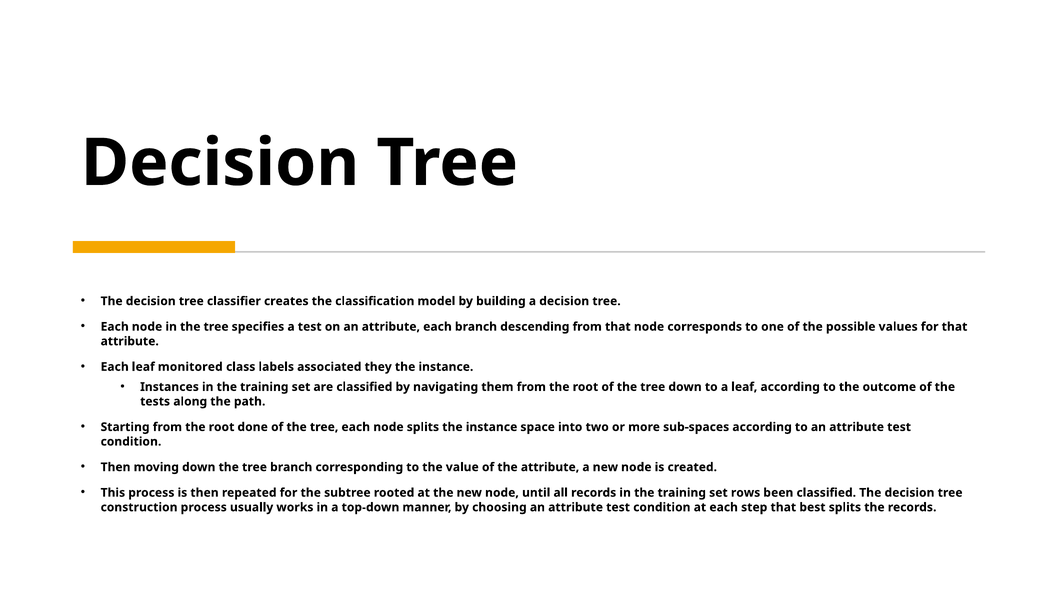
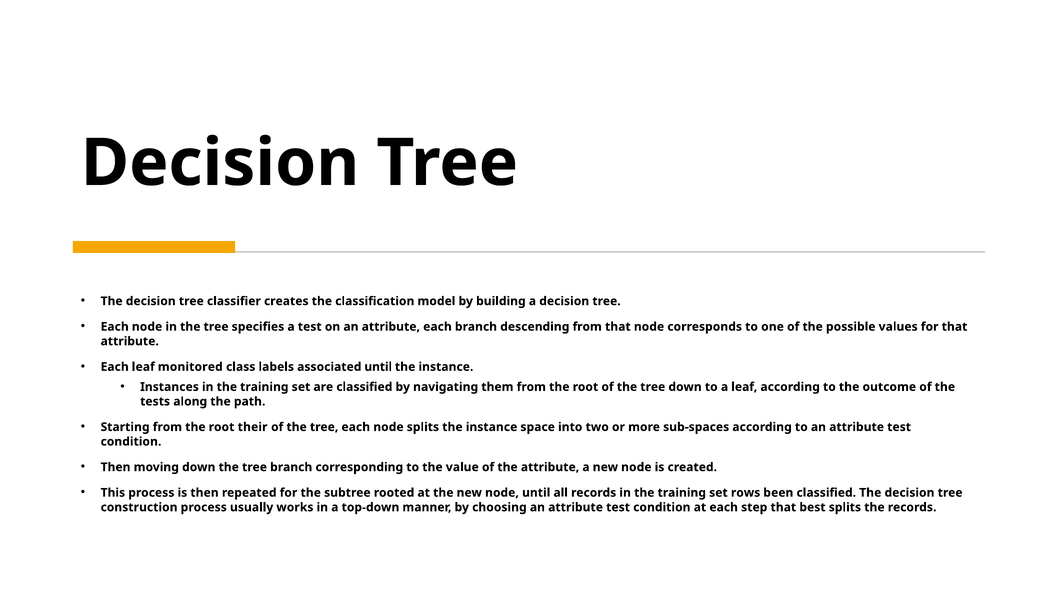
associated they: they -> until (378, 367)
done: done -> their (253, 427)
